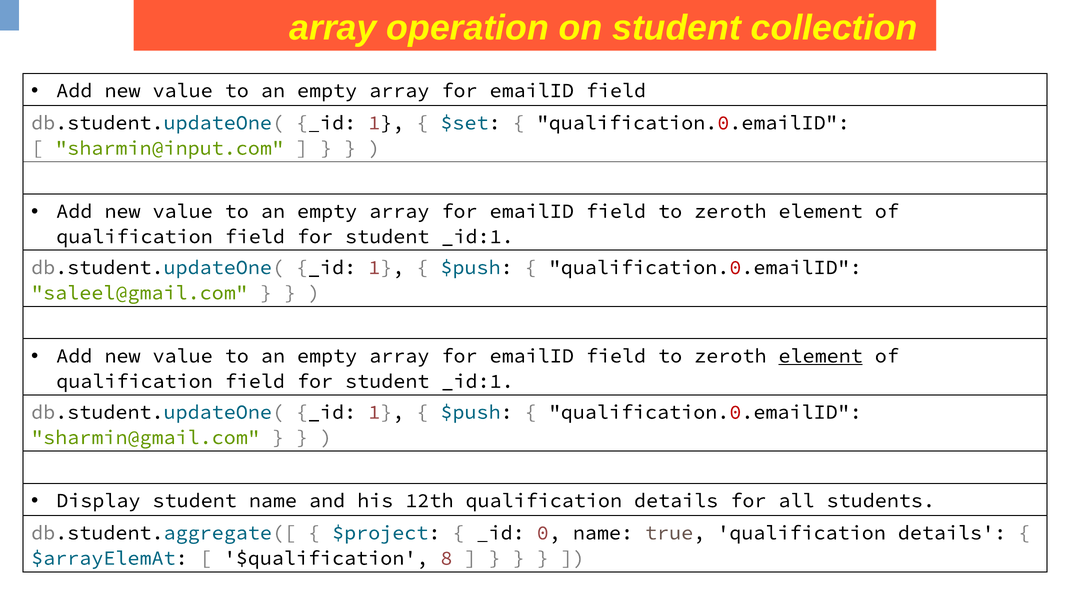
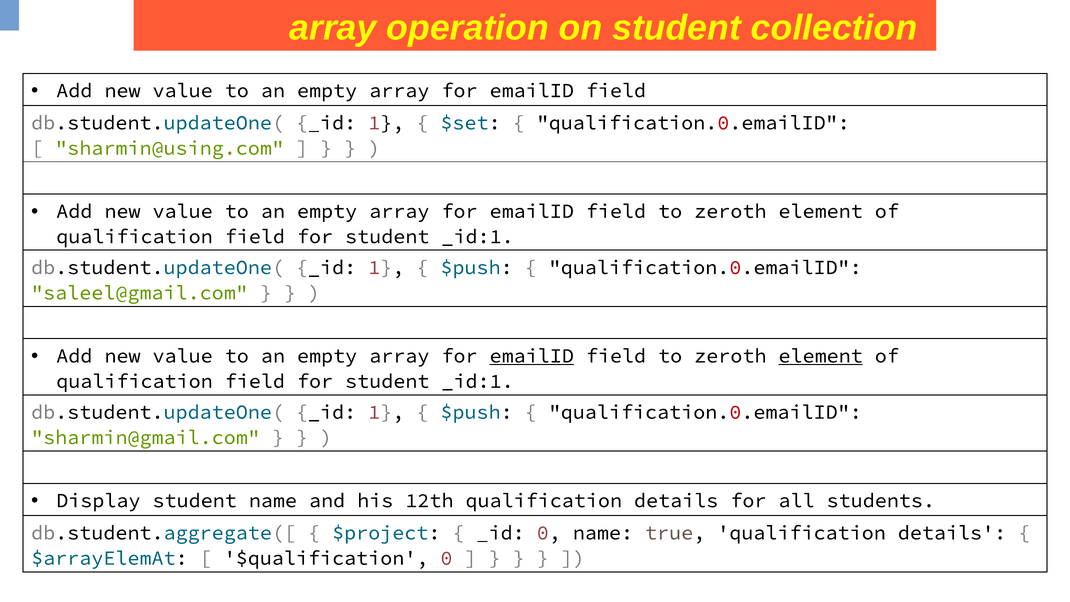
sharmin@input.com: sharmin@input.com -> sharmin@using.com (170, 148)
emailID underline: none -> present (532, 356)
$qualification 8: 8 -> 0 (446, 558)
